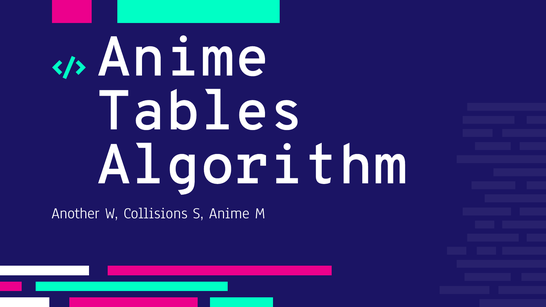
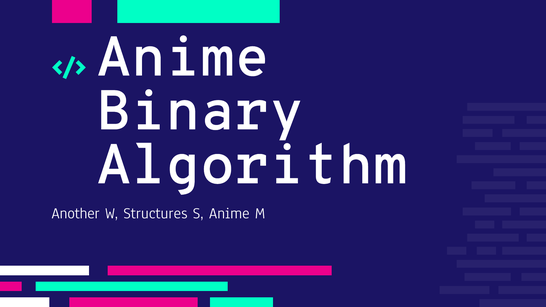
Tables: Tables -> Binary (200, 111)
Collisions: Collisions -> Structures (155, 213)
